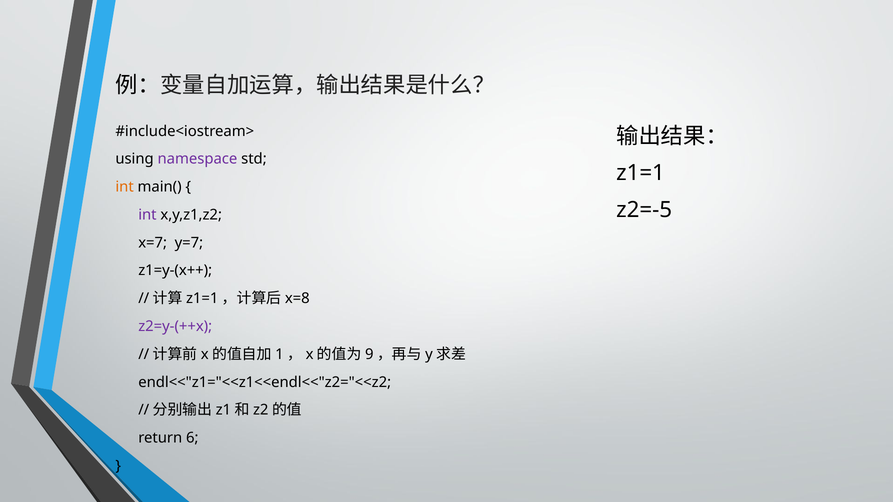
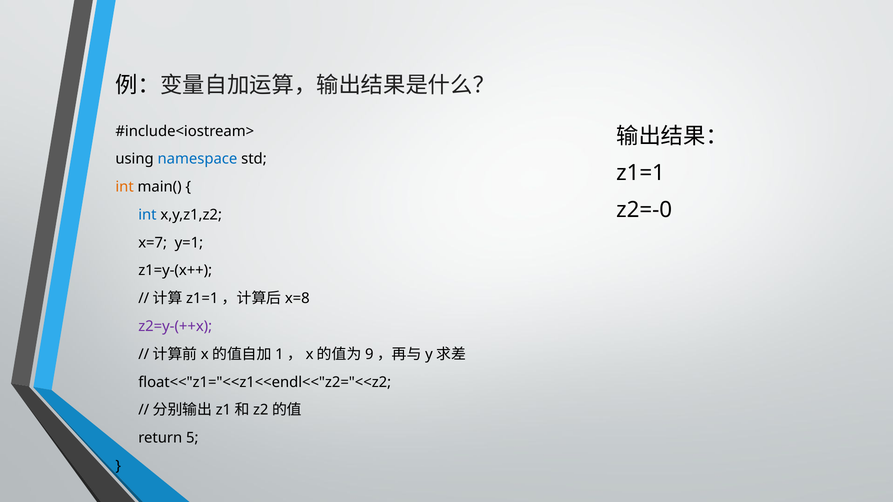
namespace colour: purple -> blue (197, 159)
z2=-5: z2=-5 -> z2=-0 (644, 210)
int colour: purple -> blue (147, 215)
y=7: y=7 -> y=1 (189, 243)
endl<<"z1="<<z1<<endl<<"z2="<<z2: endl<<"z1="<<z1<<endl<<"z2="<<z2 -> float<<"z1="<<z1<<endl<<"z2="<<z2 (265, 382)
6: 6 -> 5 (192, 438)
